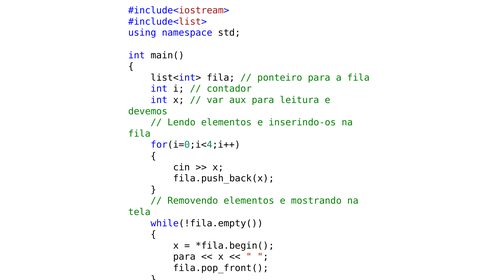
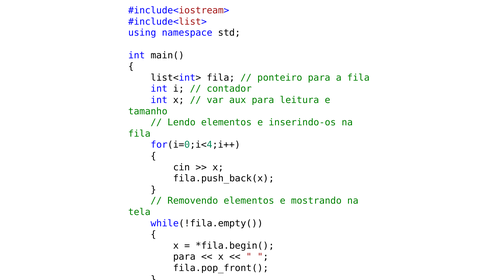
devemos: devemos -> tamanho (148, 111)
